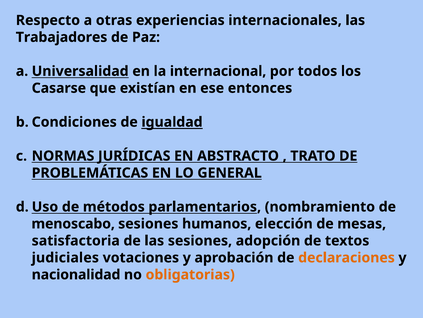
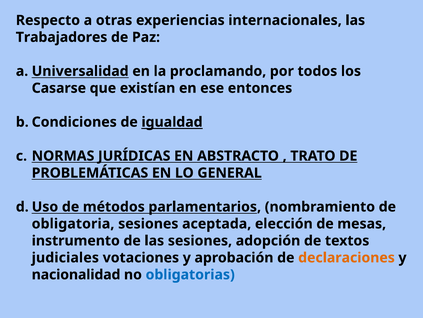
internacional: internacional -> proclamando (218, 71)
menoscabo: menoscabo -> obligatoria (73, 223)
humanos: humanos -> aceptada (217, 223)
satisfactoria: satisfactoria -> instrumento (76, 240)
obligatorias colour: orange -> blue (190, 274)
